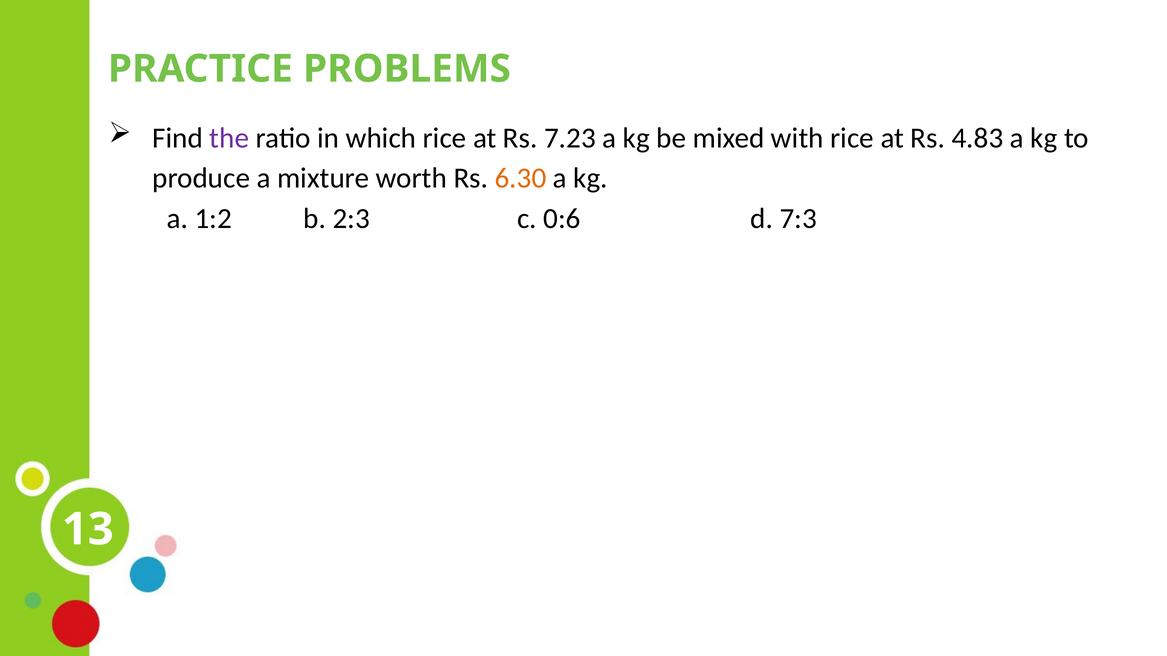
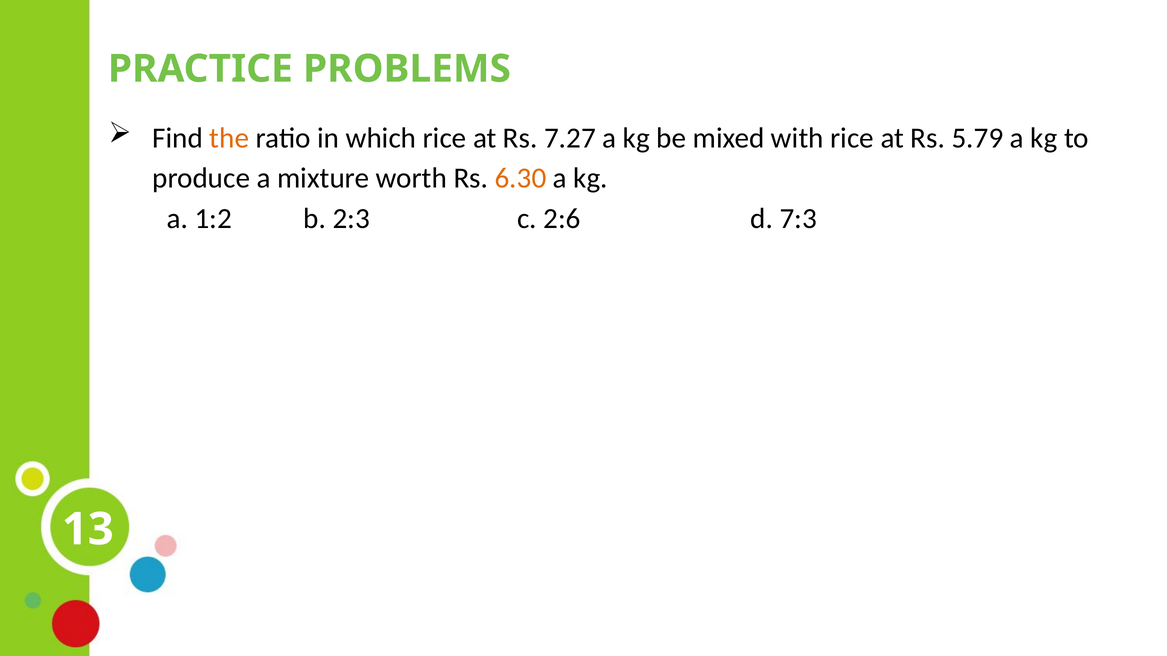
the colour: purple -> orange (229, 138)
7.23: 7.23 -> 7.27 (570, 138)
4.83: 4.83 -> 5.79 (977, 138)
0:6: 0:6 -> 2:6 (562, 219)
